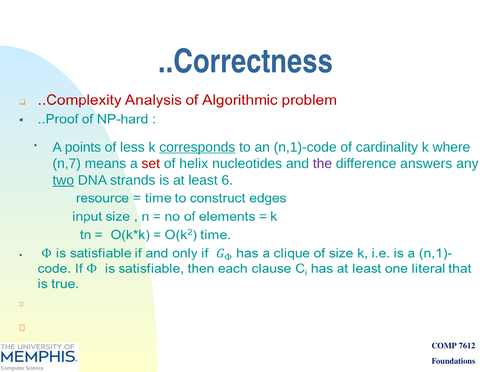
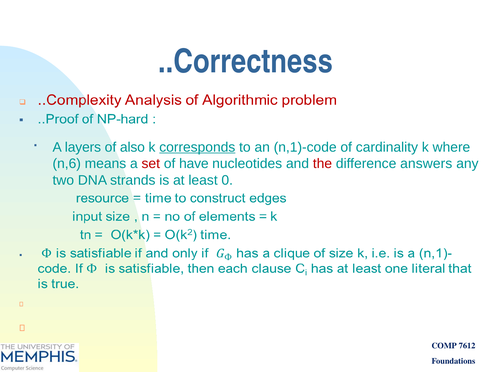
points: points -> layers (83, 147)
less: less -> also (132, 147)
n,7: n,7 -> n,6 (67, 164)
helix: helix -> have (194, 164)
the colour: purple -> red (322, 164)
two underline: present -> none (63, 181)
6: 6 -> 0 (227, 181)
